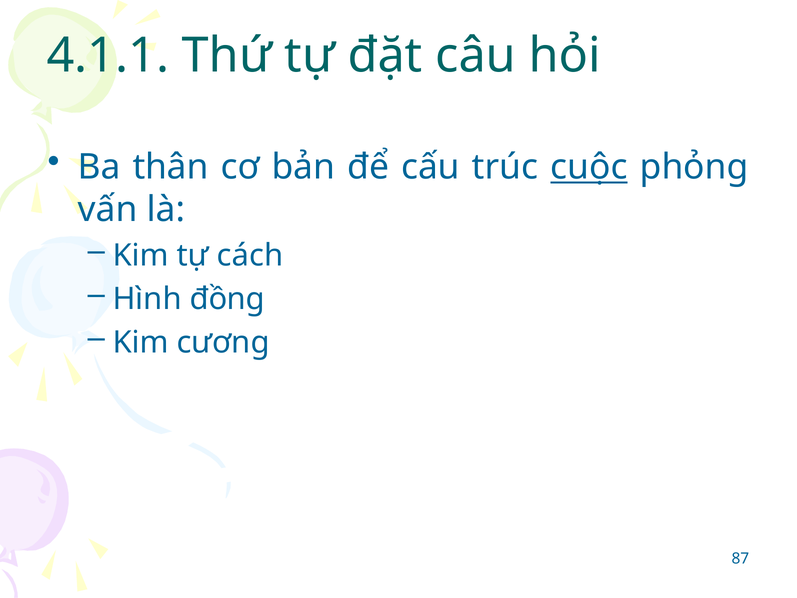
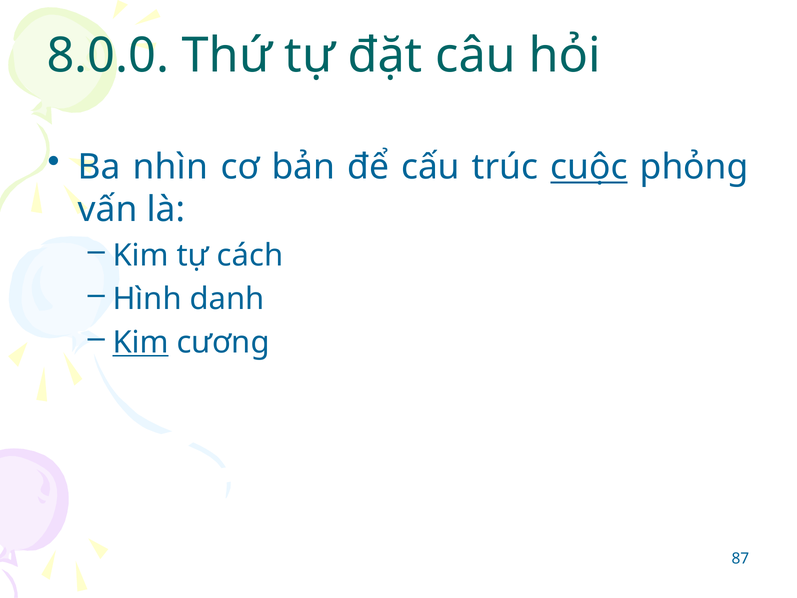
4.1.1: 4.1.1 -> 8.0.0 (108, 56)
thân: thân -> nhìn (170, 167)
đồng: đồng -> danh (227, 299)
Kim underline: none -> present (141, 342)
